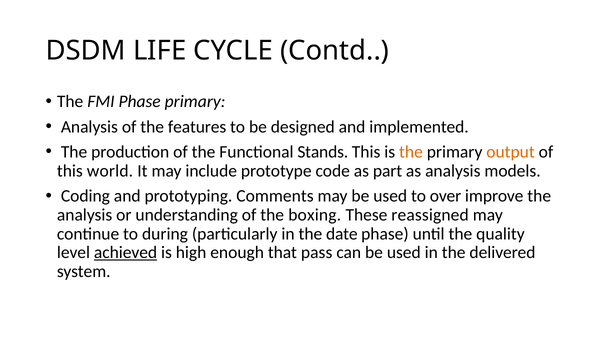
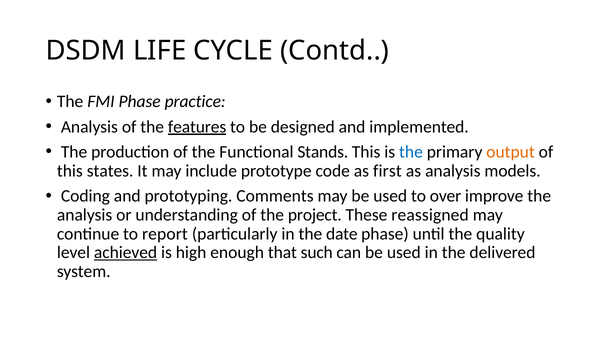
Phase primary: primary -> practice (195, 101)
features underline: none -> present (197, 127)
the colour: orange -> blue (411, 152)
world: world -> states (110, 171)
part: part -> first (387, 171)
boxing: boxing -> project (315, 215)
during: during -> report (165, 233)
pass: pass -> such (317, 252)
